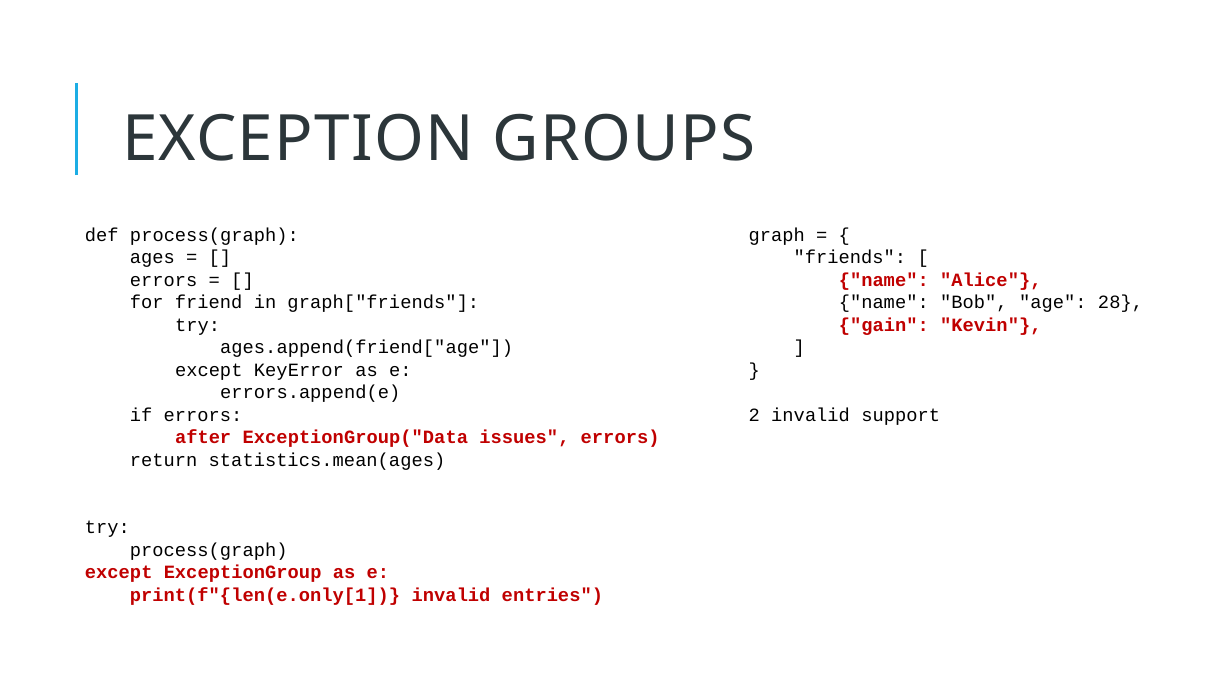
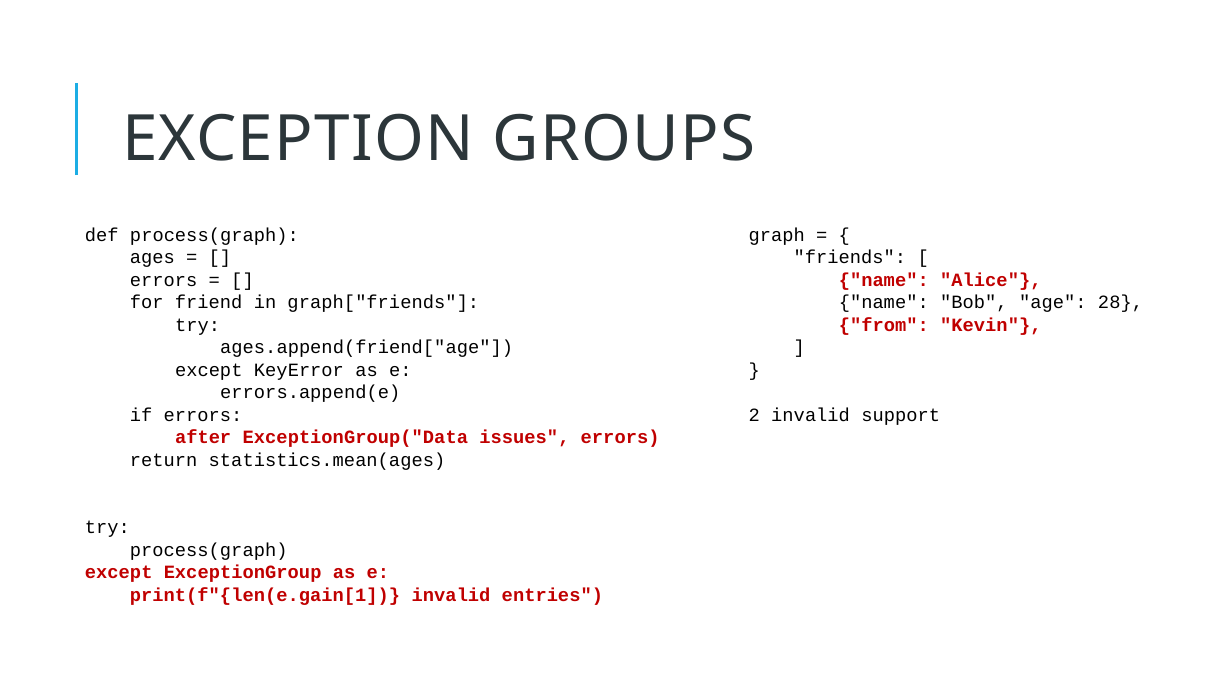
gain: gain -> from (884, 325)
print(f"{len(e.only[1: print(f"{len(e.only[1 -> print(f"{len(e.gain[1 (265, 595)
